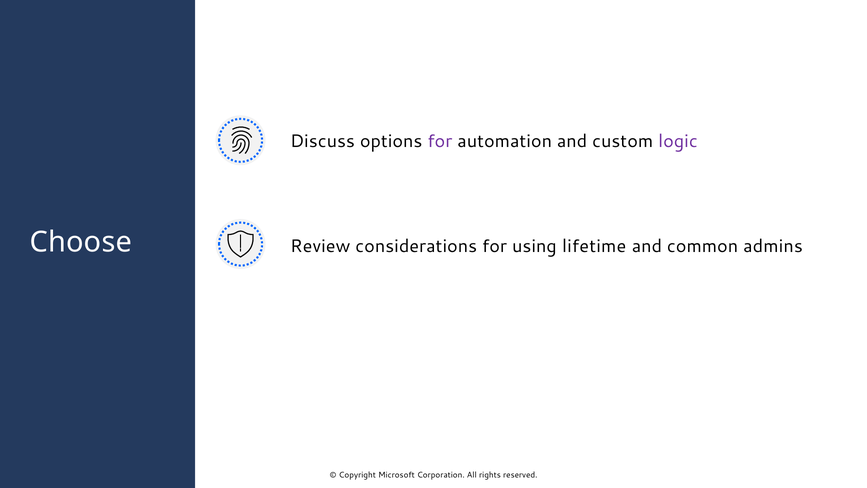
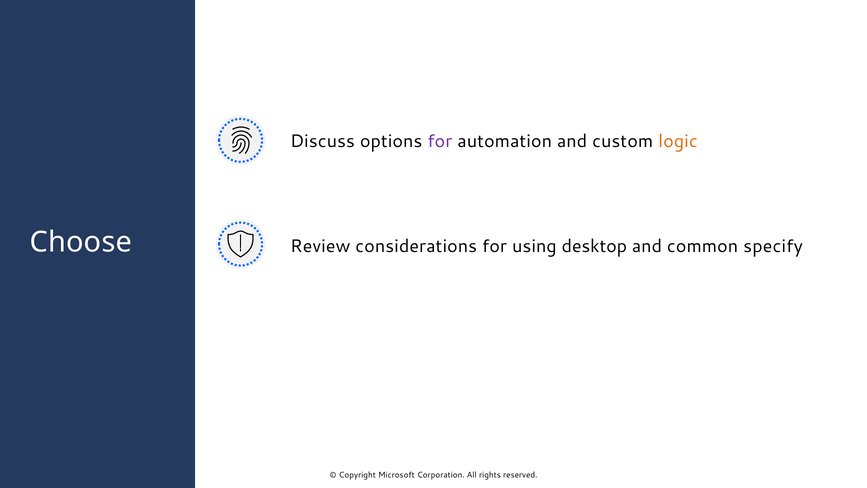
logic colour: purple -> orange (678, 141)
lifetime: lifetime -> desktop (594, 246)
admins: admins -> specify (773, 246)
